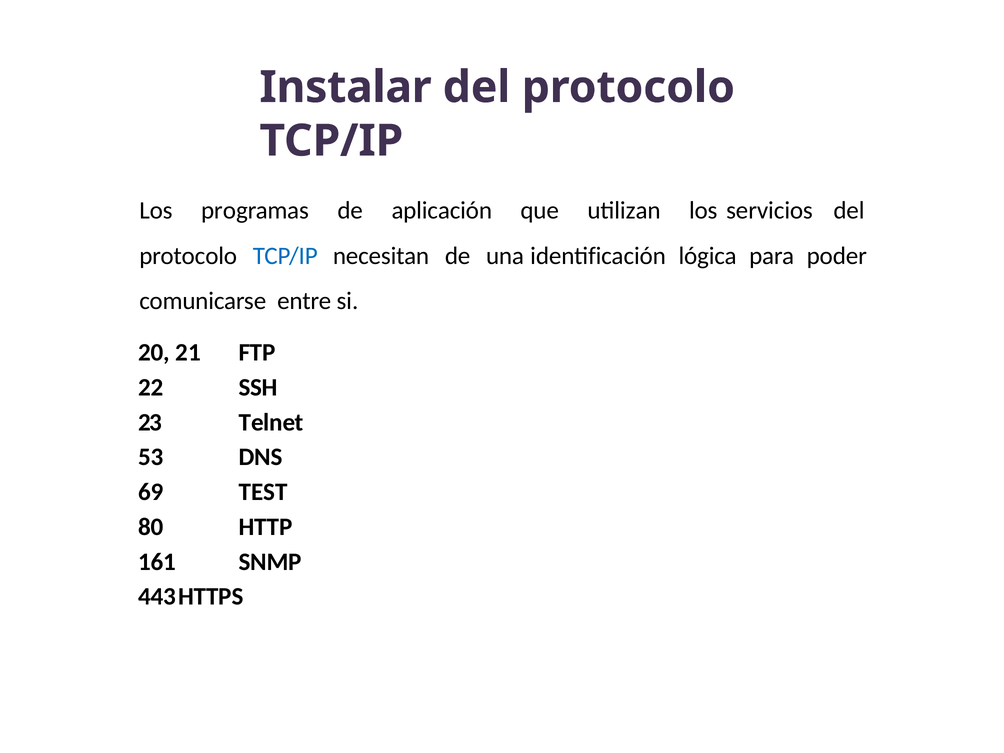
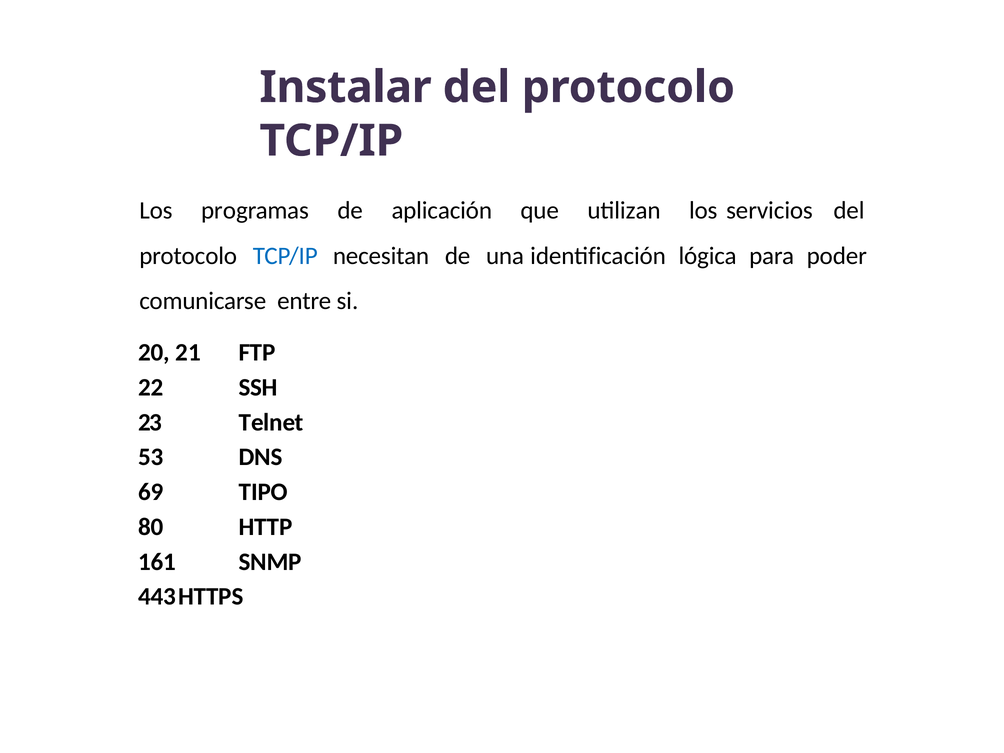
TEST: TEST -> TIPO (263, 492)
